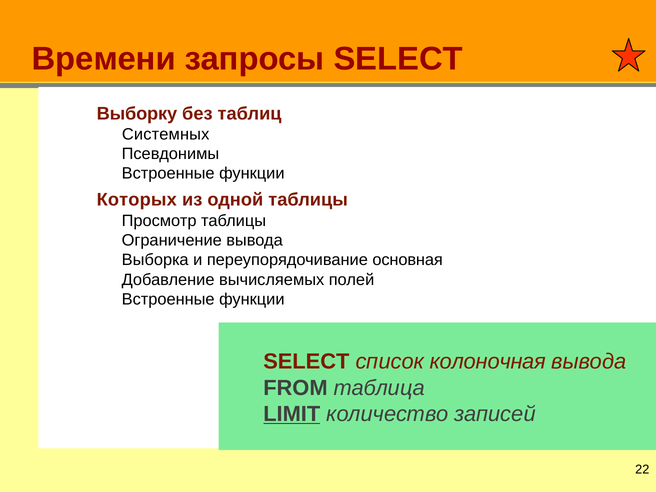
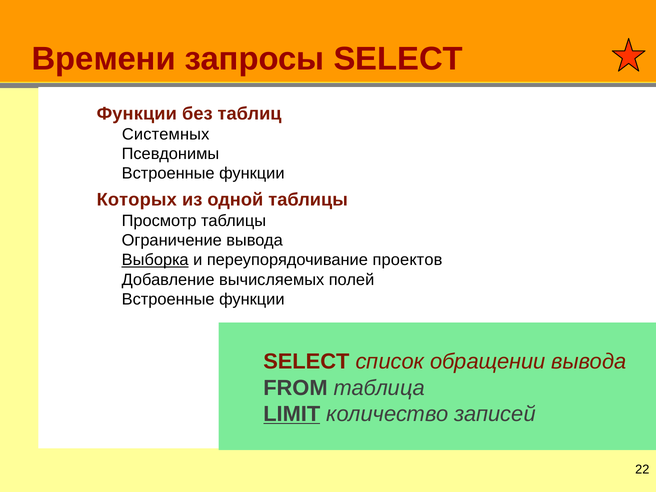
Выборку: Выборку -> Функции (137, 114)
Выборка underline: none -> present (155, 260)
основная: основная -> проектов (407, 260)
колоночная: колоночная -> обращении (488, 362)
